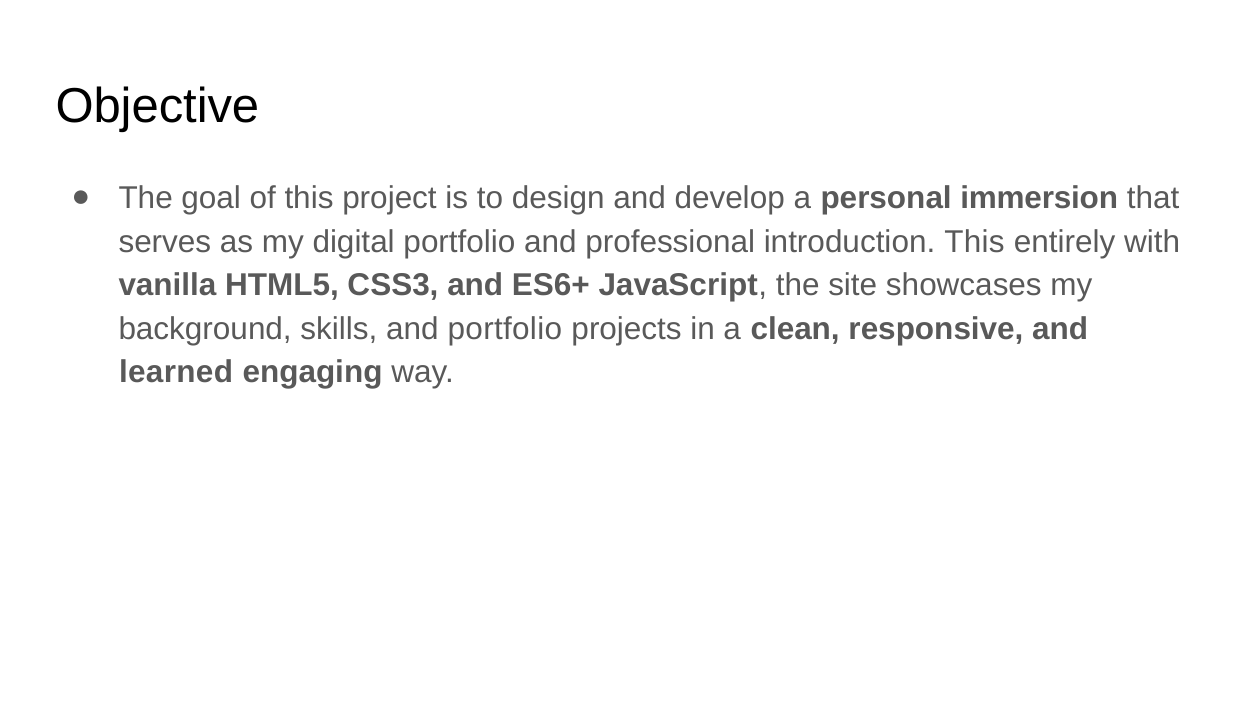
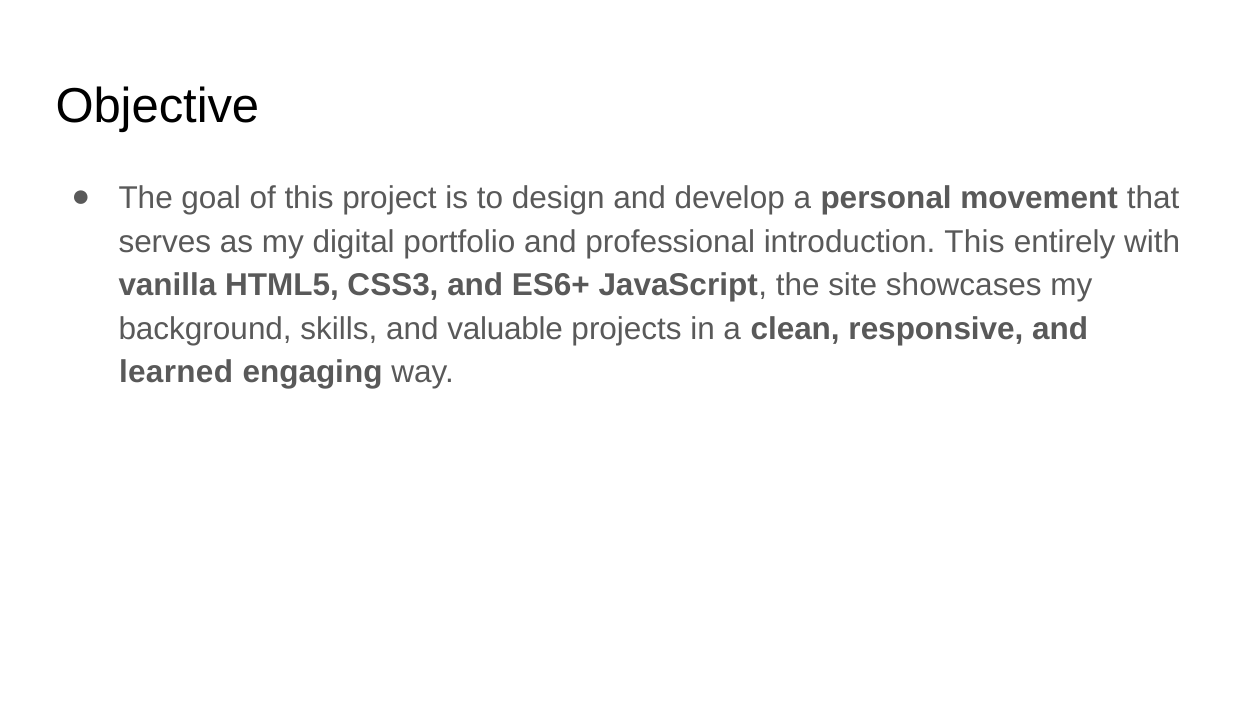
immersion: immersion -> movement (1039, 198)
and portfolio: portfolio -> valuable (505, 329)
